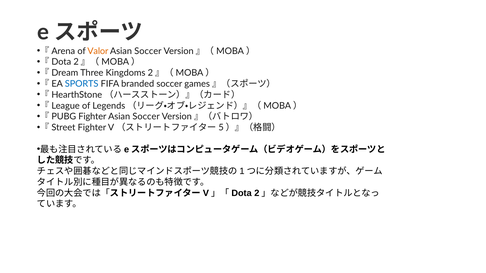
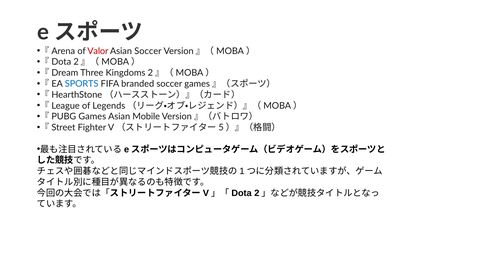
Valor colour: orange -> red (98, 51)
『PUBG Fighter: Fighter -> Games (92, 117)
Soccer: Soccer -> Mobile (146, 117)
